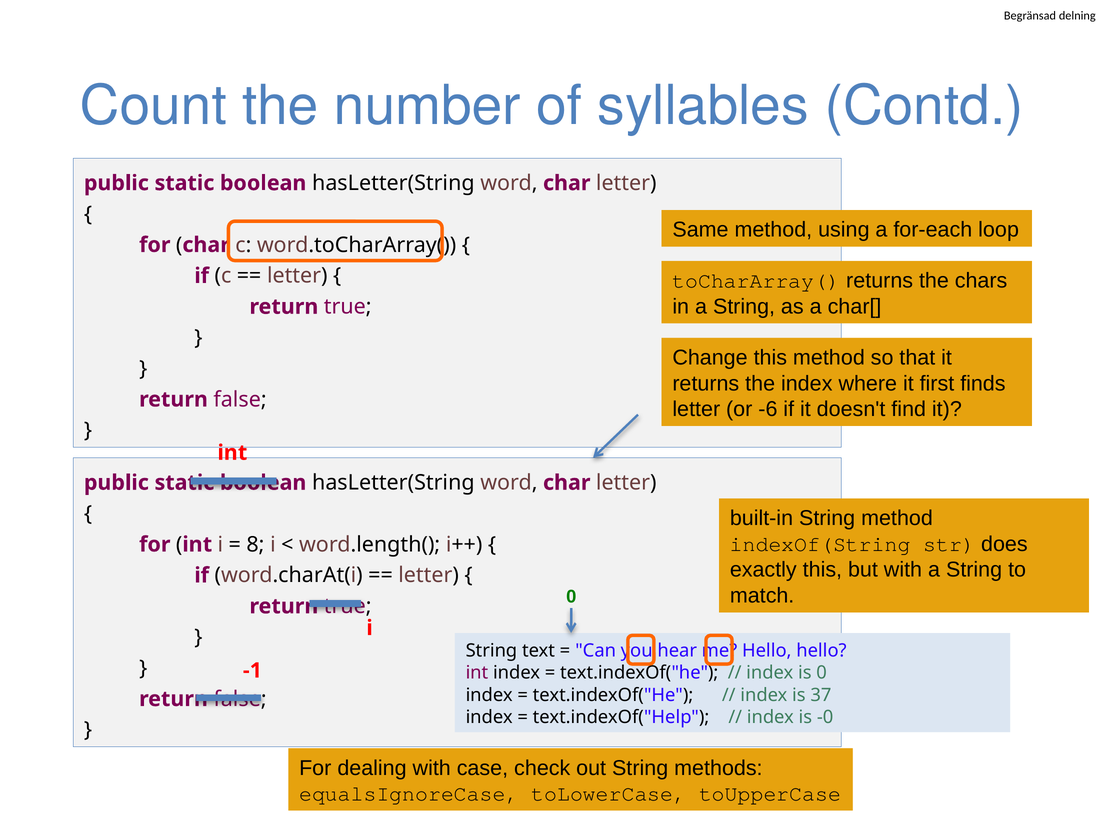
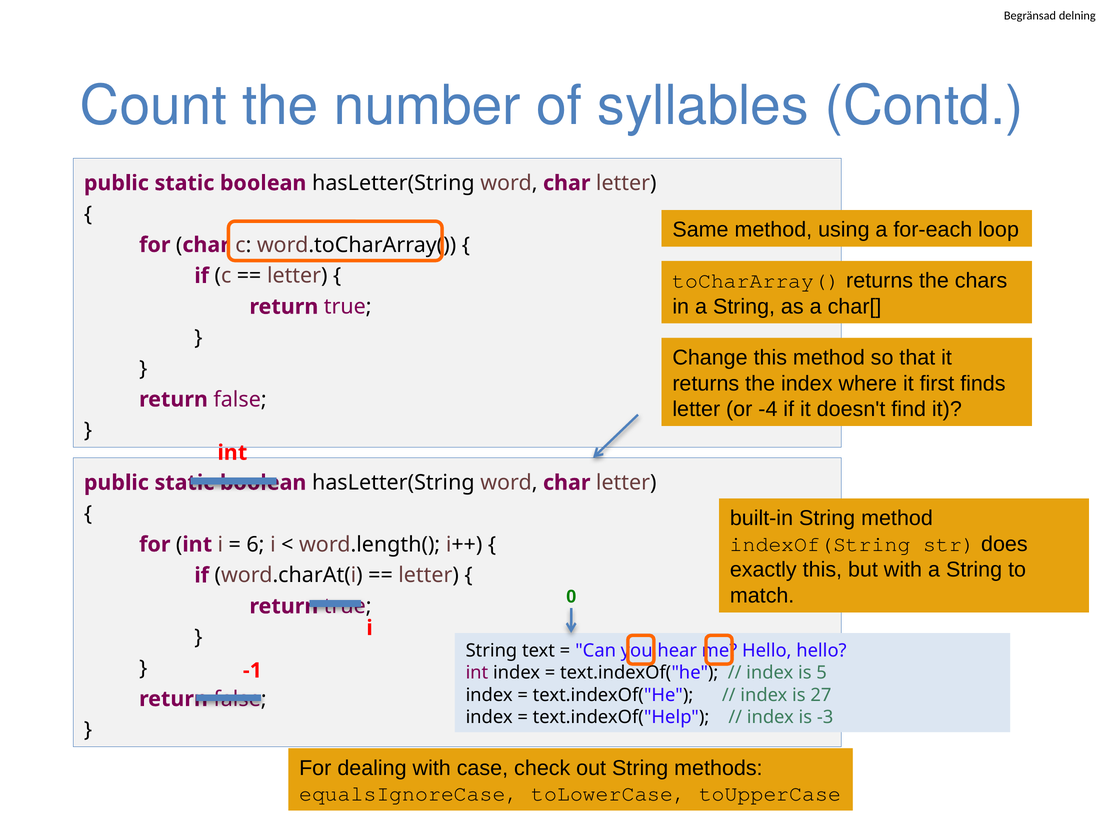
-6: -6 -> -4 (768, 409)
8: 8 -> 6 (255, 544)
is 0: 0 -> 5 (822, 673)
37: 37 -> 27 (821, 695)
-0: -0 -> -3 (825, 717)
